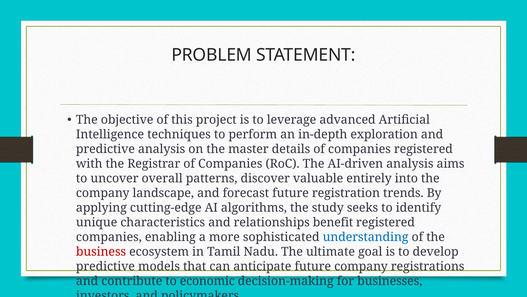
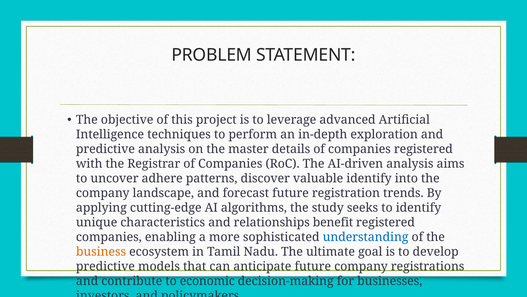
overall: overall -> adhere (162, 178)
valuable entirely: entirely -> identify (369, 178)
business colour: red -> orange (101, 251)
